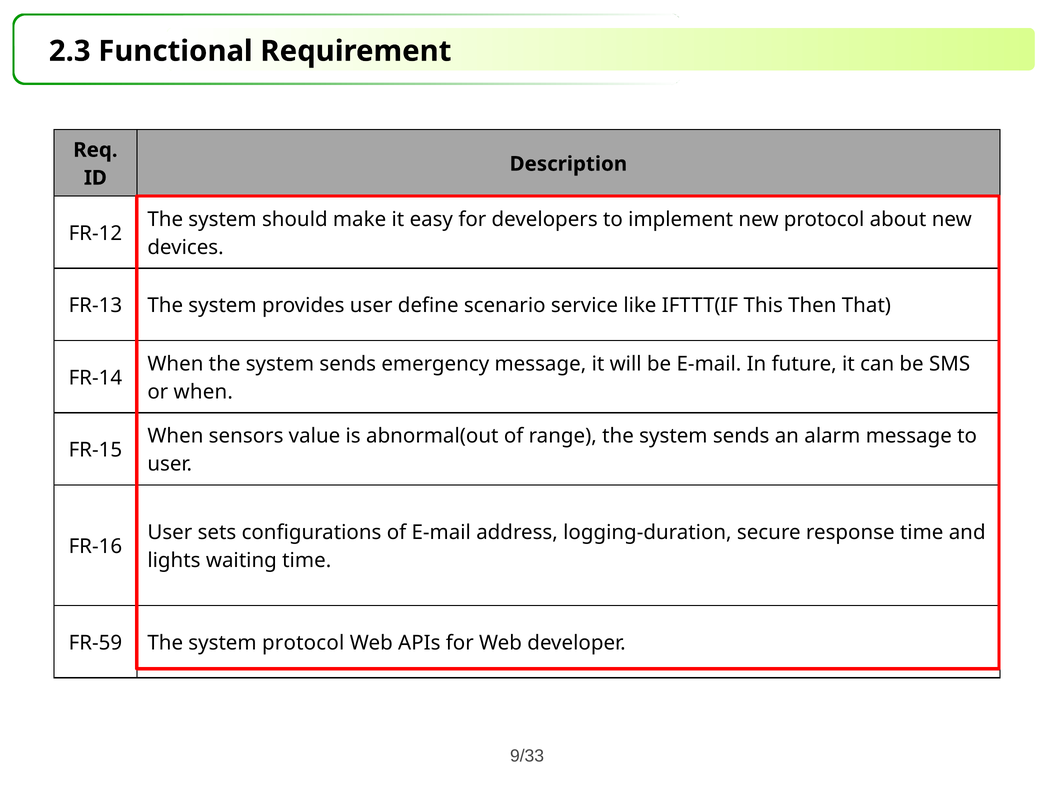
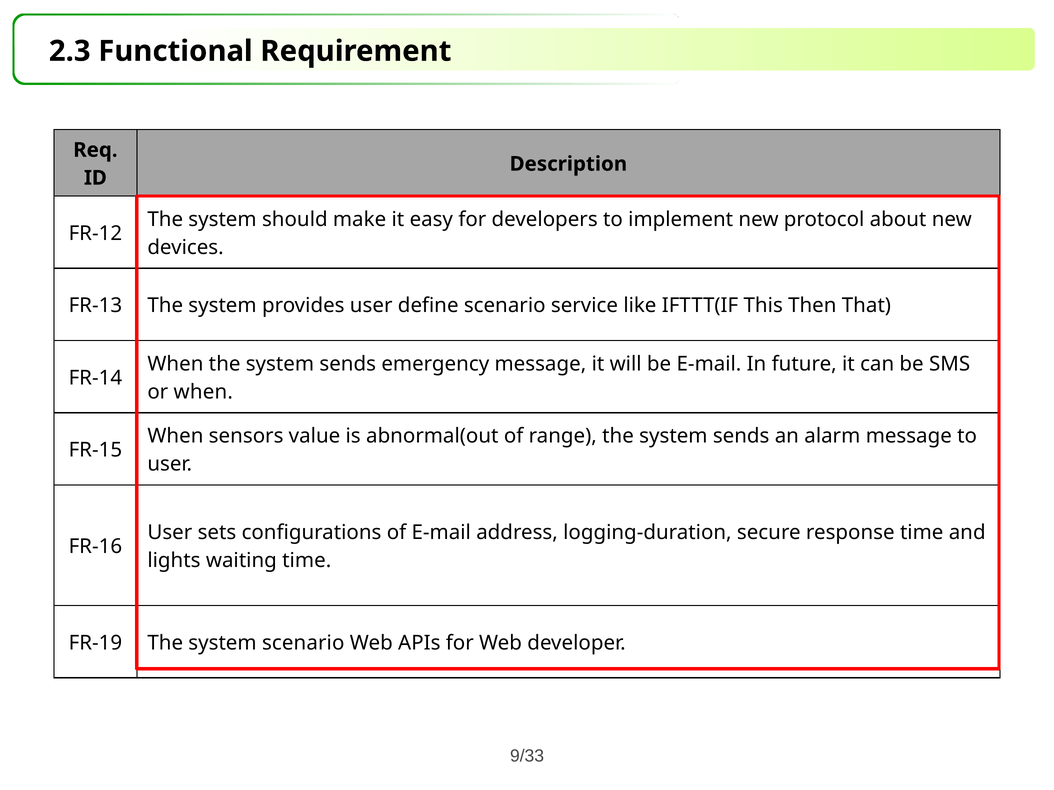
FR-59: FR-59 -> FR-19 (95, 643)
system protocol: protocol -> scenario (303, 643)
